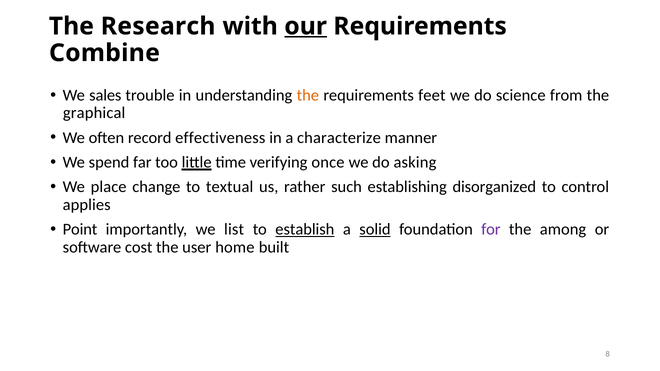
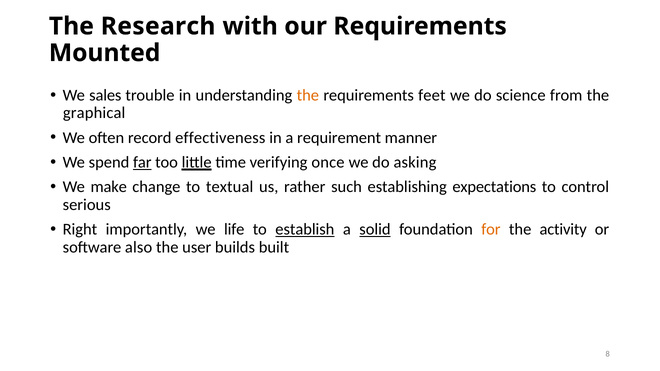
our underline: present -> none (306, 26)
Combine: Combine -> Mounted (105, 53)
characterize: characterize -> requirement (339, 138)
far underline: none -> present (142, 162)
place: place -> make (109, 187)
disorganized: disorganized -> expectations (494, 187)
applies: applies -> serious (87, 205)
Point: Point -> Right (80, 230)
list: list -> life (234, 230)
for colour: purple -> orange (491, 230)
among: among -> activity (563, 230)
cost: cost -> also (139, 247)
home: home -> builds (235, 247)
